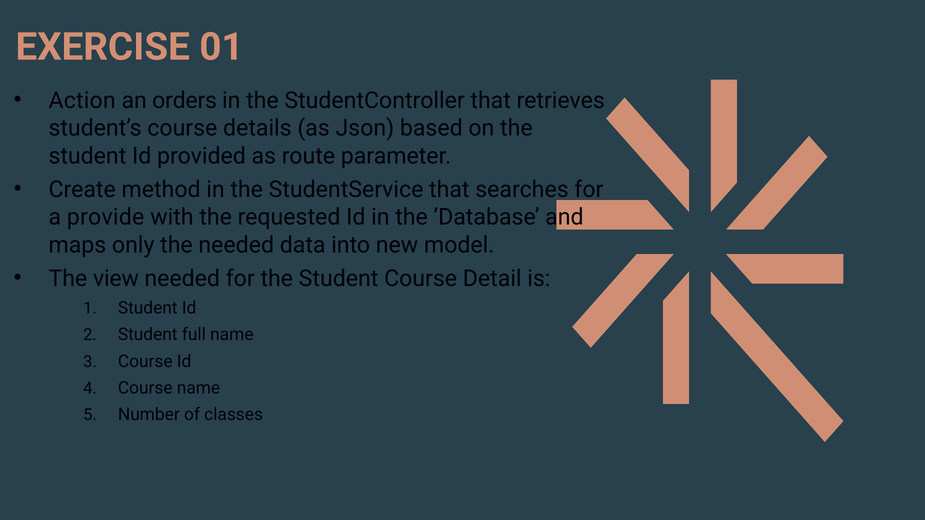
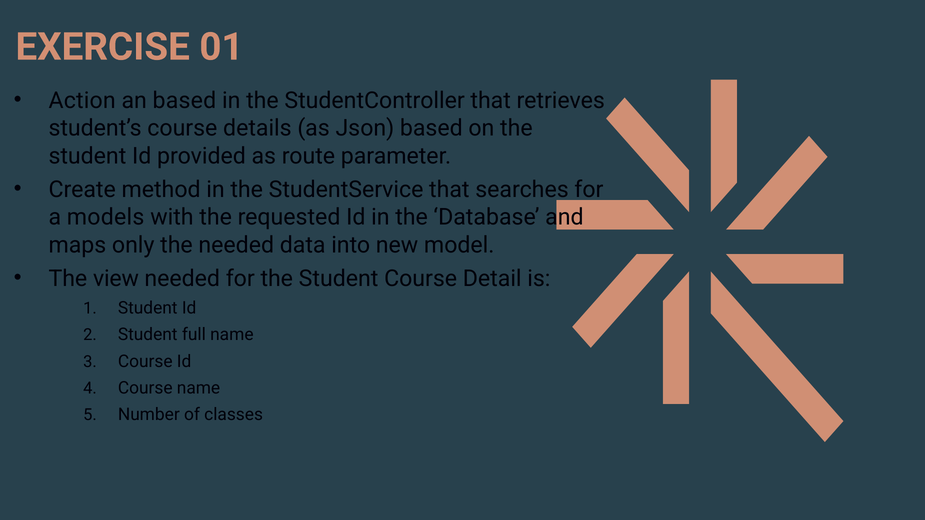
an orders: orders -> based (184, 101)
provide: provide -> models (106, 217)
